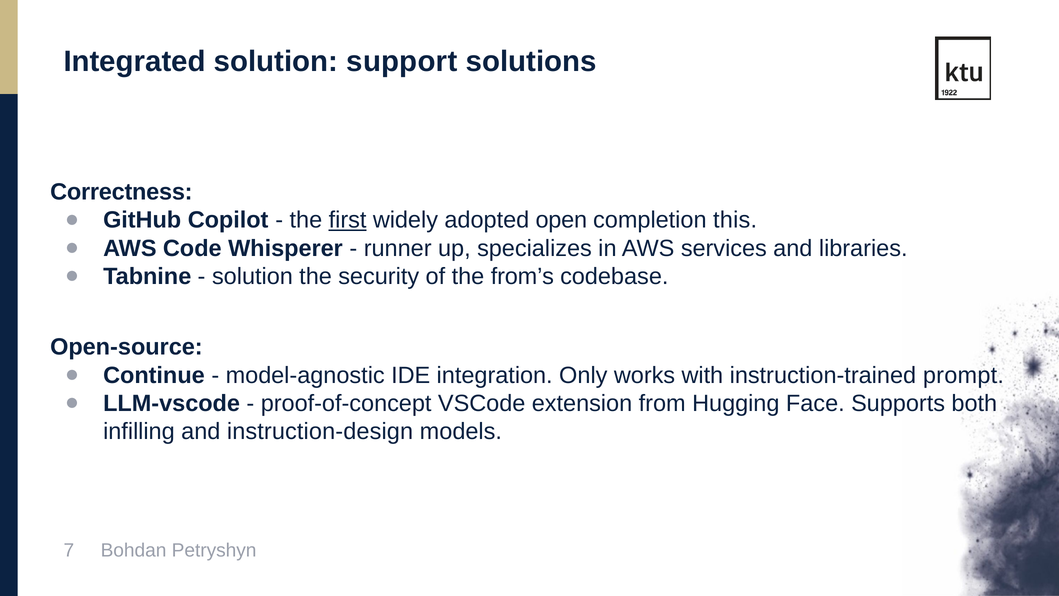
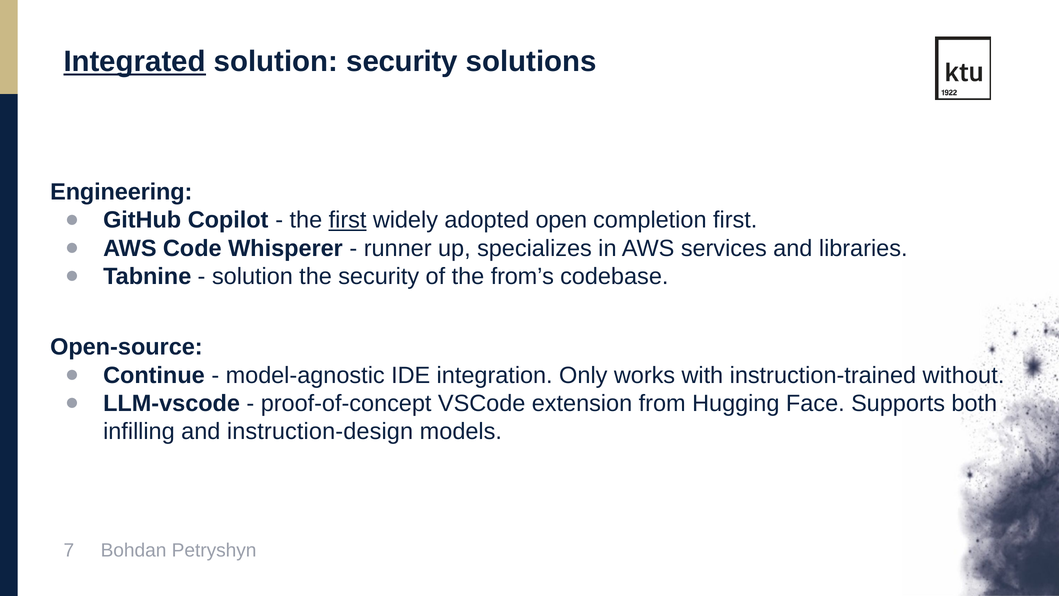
Integrated underline: none -> present (135, 62)
solution support: support -> security (402, 62)
Correctness: Correctness -> Engineering (121, 192)
completion this: this -> first (735, 220)
prompt: prompt -> without (964, 375)
